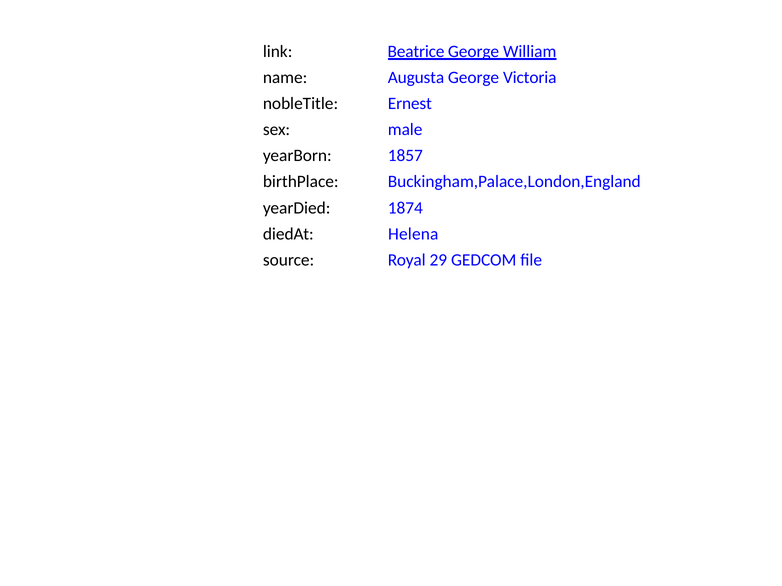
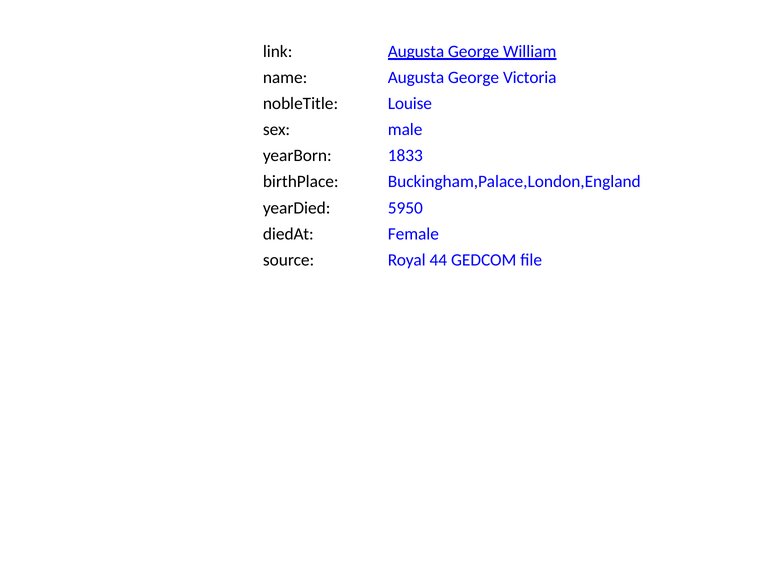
link Beatrice: Beatrice -> Augusta (416, 52)
Ernest: Ernest -> Louise (410, 104)
1857: 1857 -> 1833 (405, 156)
1874: 1874 -> 5950 (405, 208)
Helena: Helena -> Female (413, 234)
29: 29 -> 44 (438, 260)
